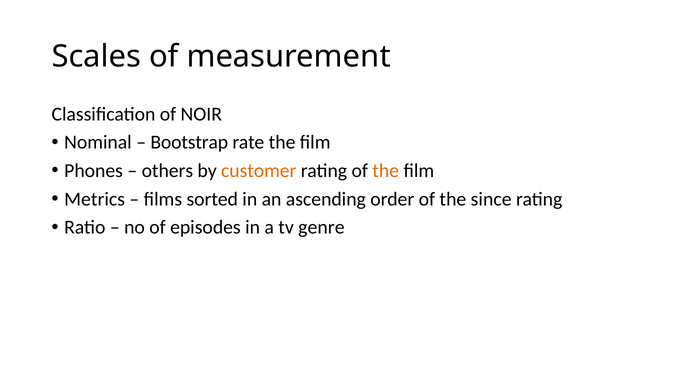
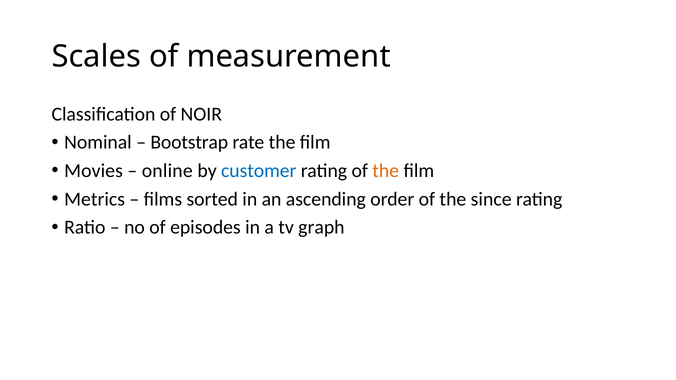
Phones: Phones -> Movies (94, 171)
others: others -> online (167, 171)
customer colour: orange -> blue (259, 171)
genre: genre -> graph (321, 227)
